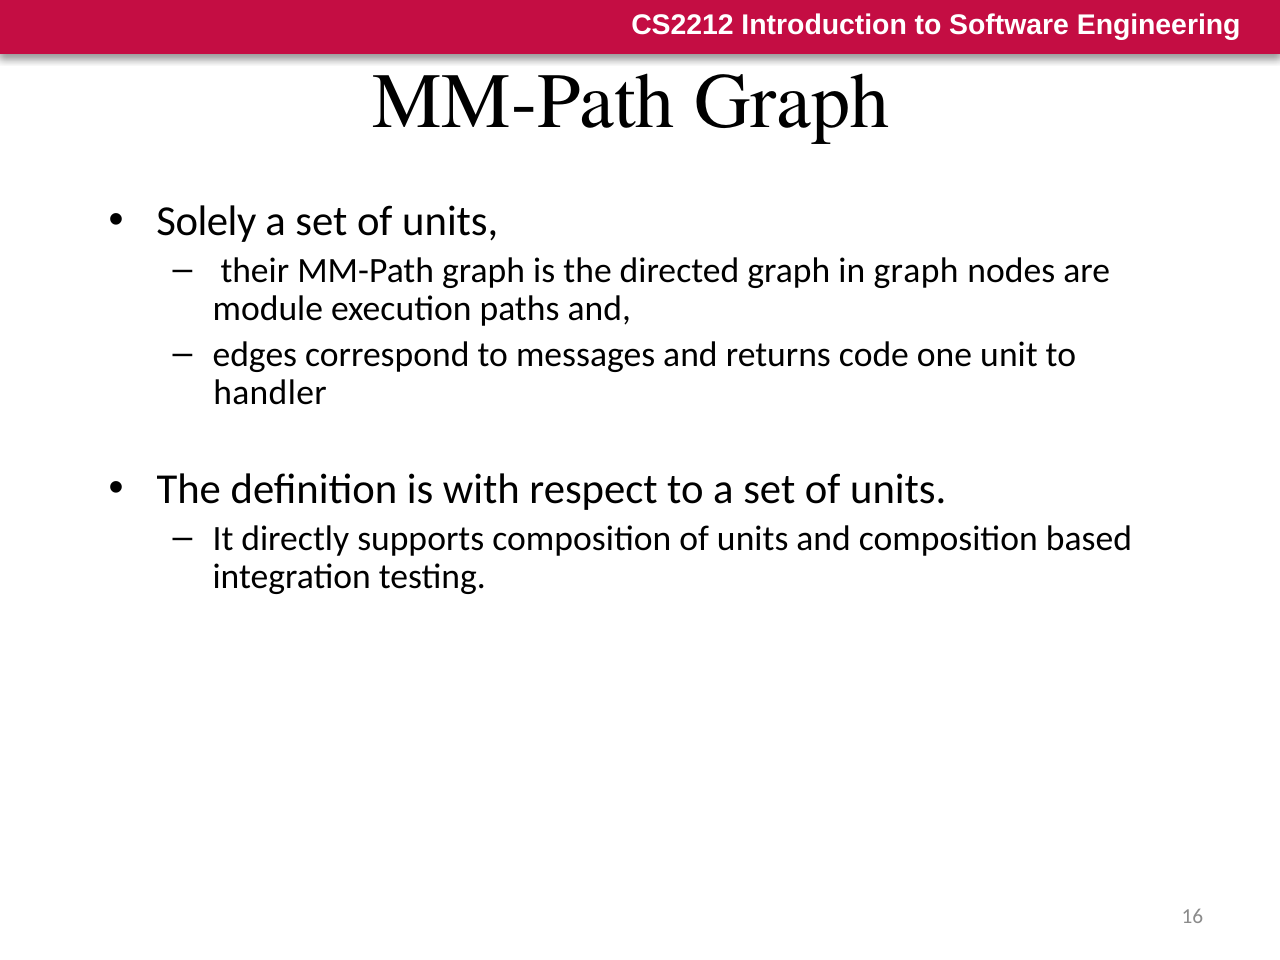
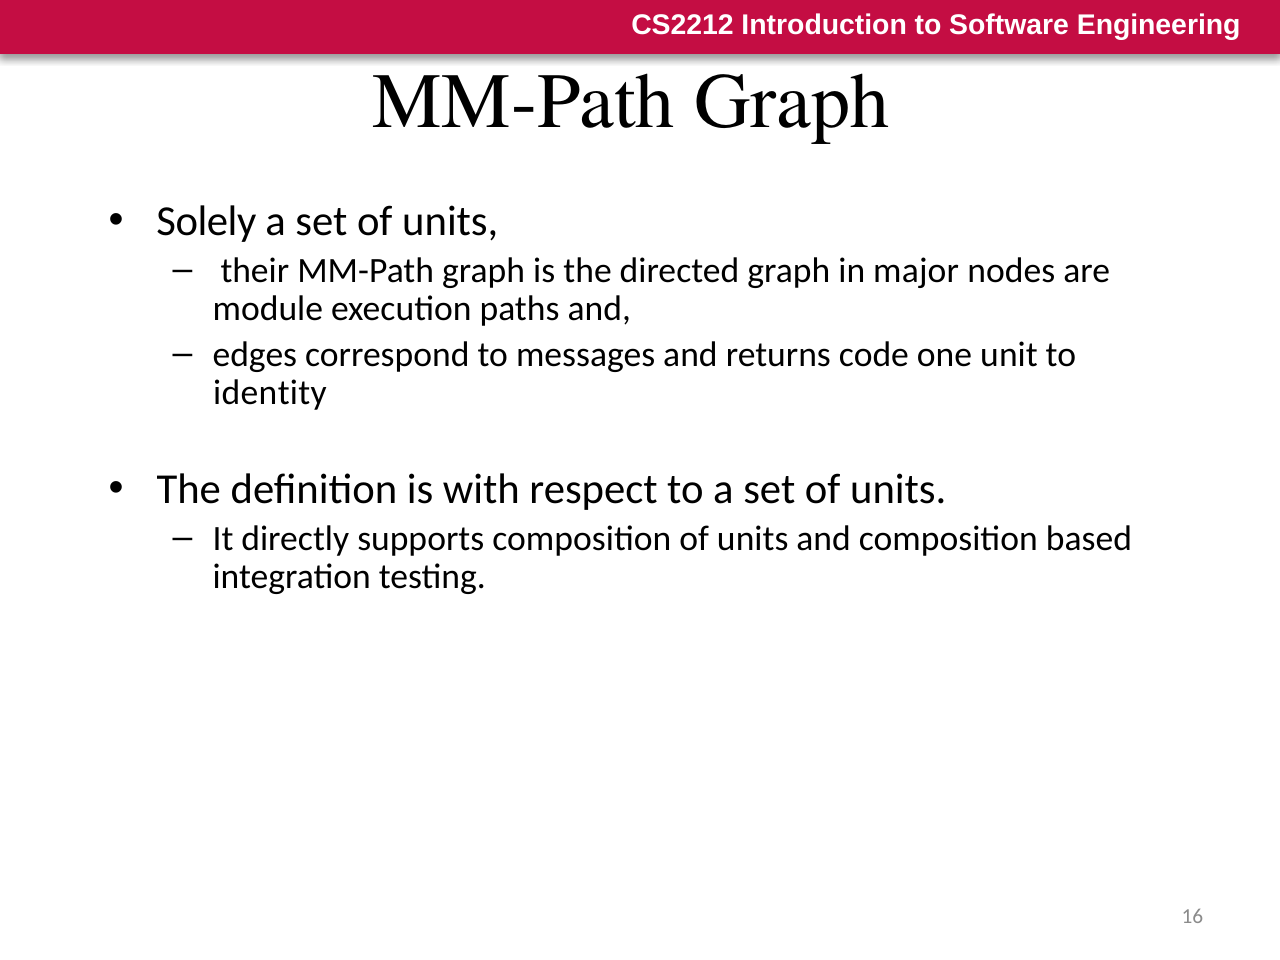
in graph: graph -> major (916, 270)
handler: handler -> identity (270, 393)
